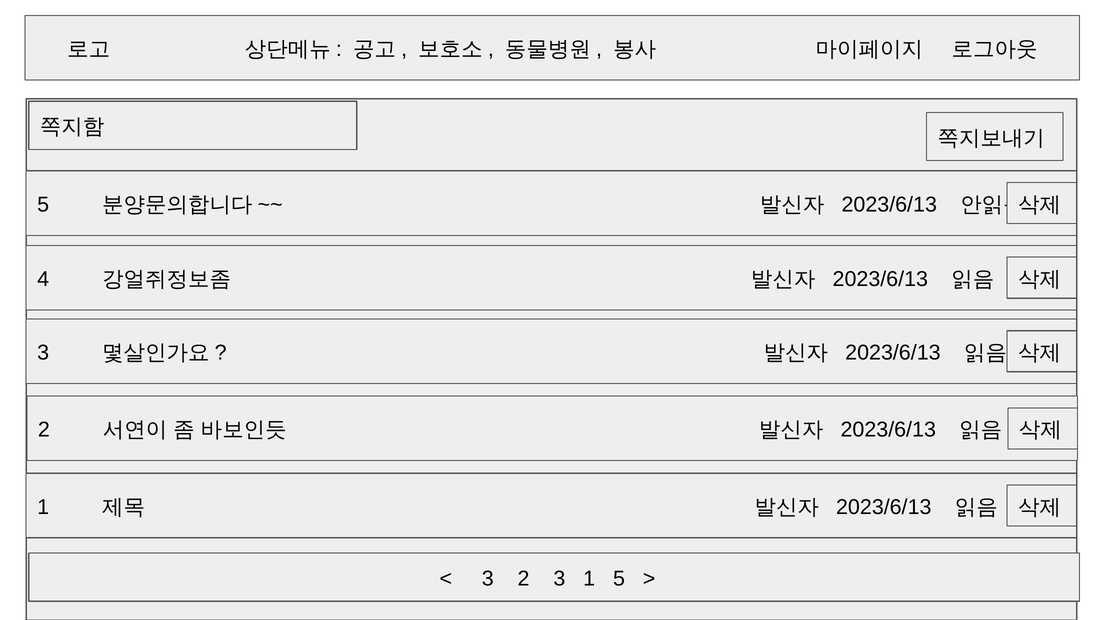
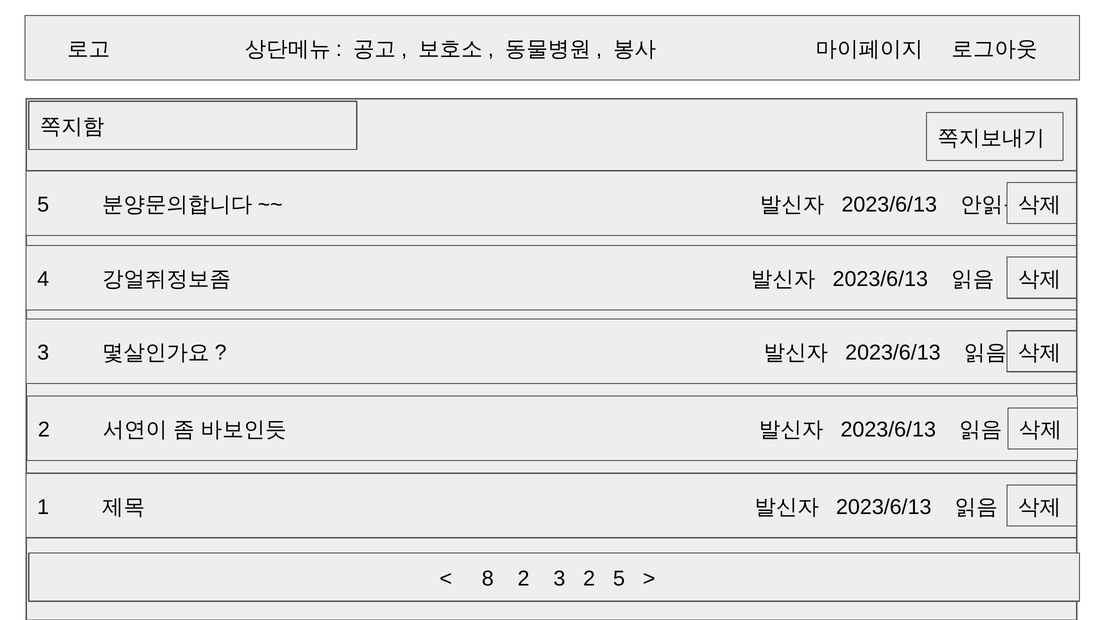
3: 3 -> 8 (488, 579)
3 1: 1 -> 2 (589, 579)
